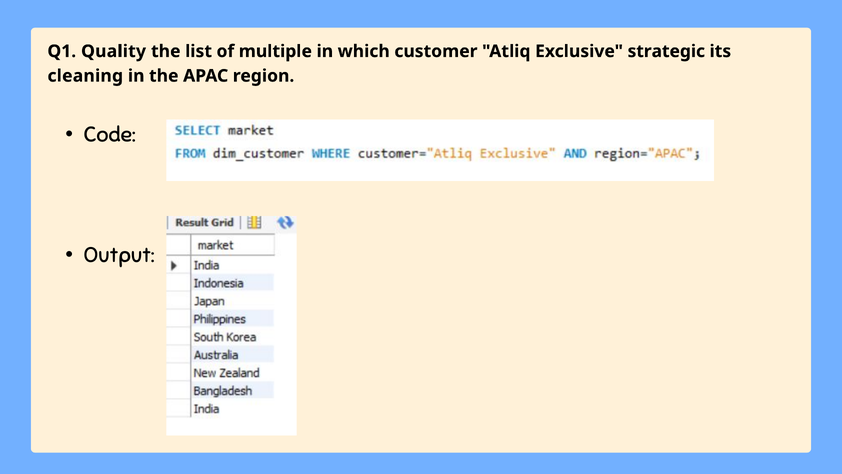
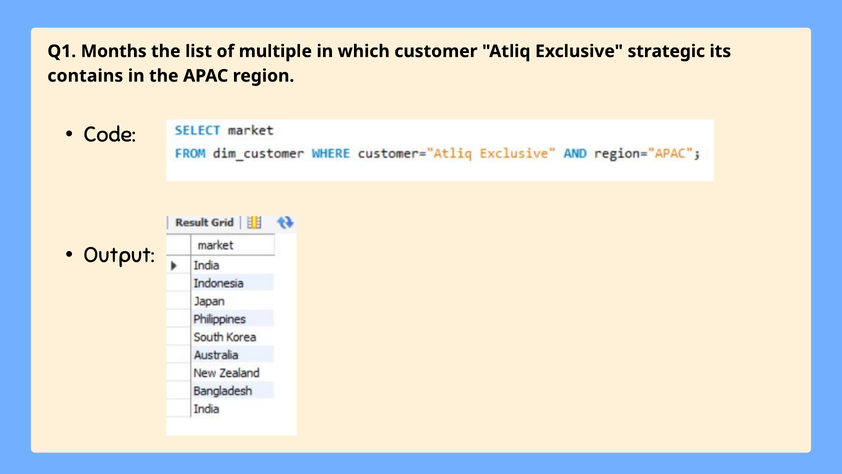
Quality: Quality -> Months (114, 51)
cleaning: cleaning -> contains (85, 76)
